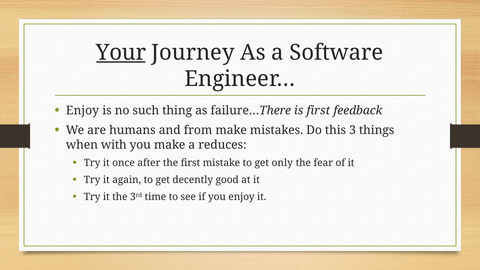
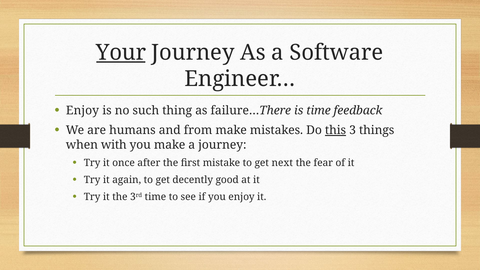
is first: first -> time (318, 111)
this underline: none -> present (336, 130)
a reduces: reduces -> journey (222, 145)
only: only -> next (282, 163)
